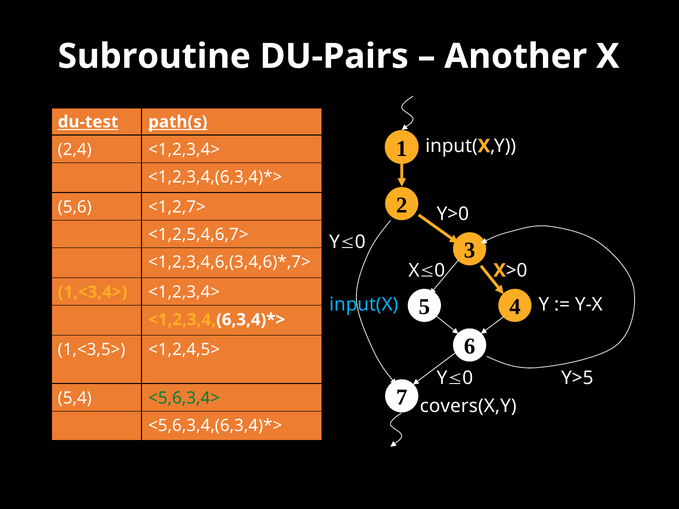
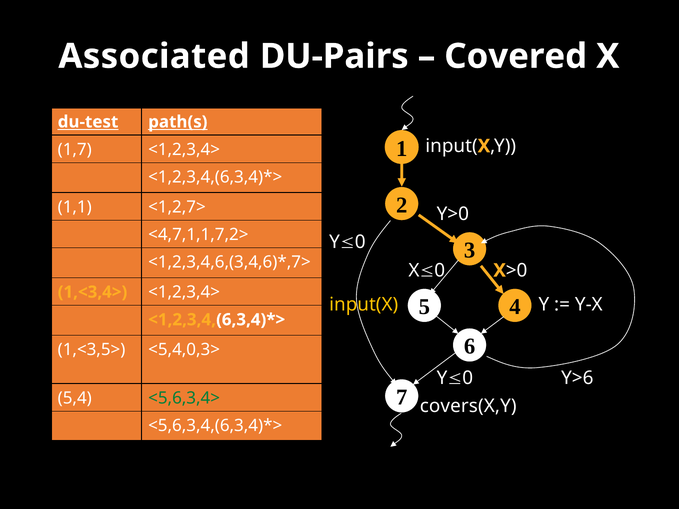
Subroutine: Subroutine -> Associated (154, 56)
Another: Another -> Covered (516, 56)
2,4: 2,4 -> 1,7 (75, 150)
5,6: 5,6 -> 1,1 (75, 207)
<1,2,5,4,6,7>: <1,2,5,4,6,7> -> <4,7,1,1,7,2> (198, 235)
input(X colour: light blue -> yellow (364, 305)
<1,2,4,5>: <1,2,4,5> -> <5,4,0,3> (184, 350)
Y>5: Y>5 -> Y>6 (577, 378)
